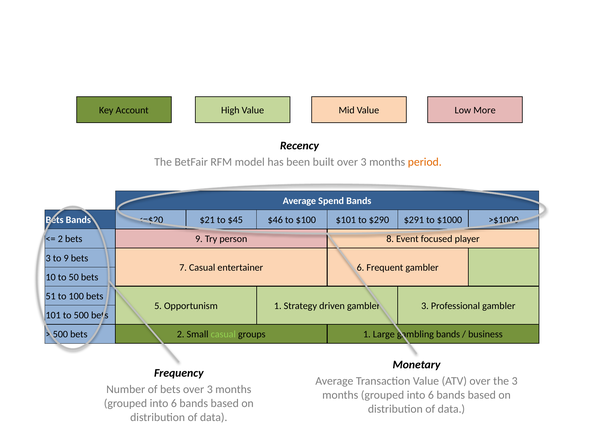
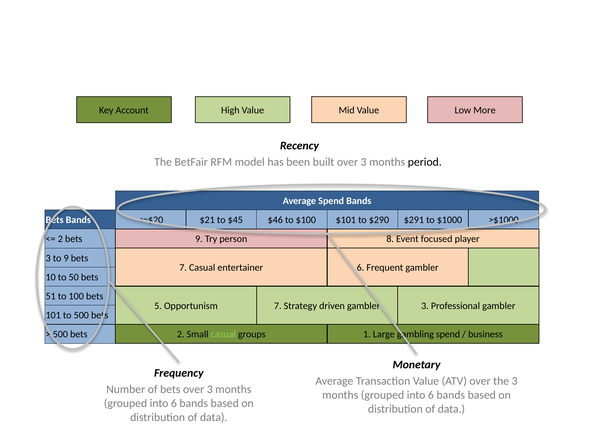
period colour: orange -> black (425, 162)
1: 1 -> 7 (278, 306)
bands: bands -> spend (448, 335)
